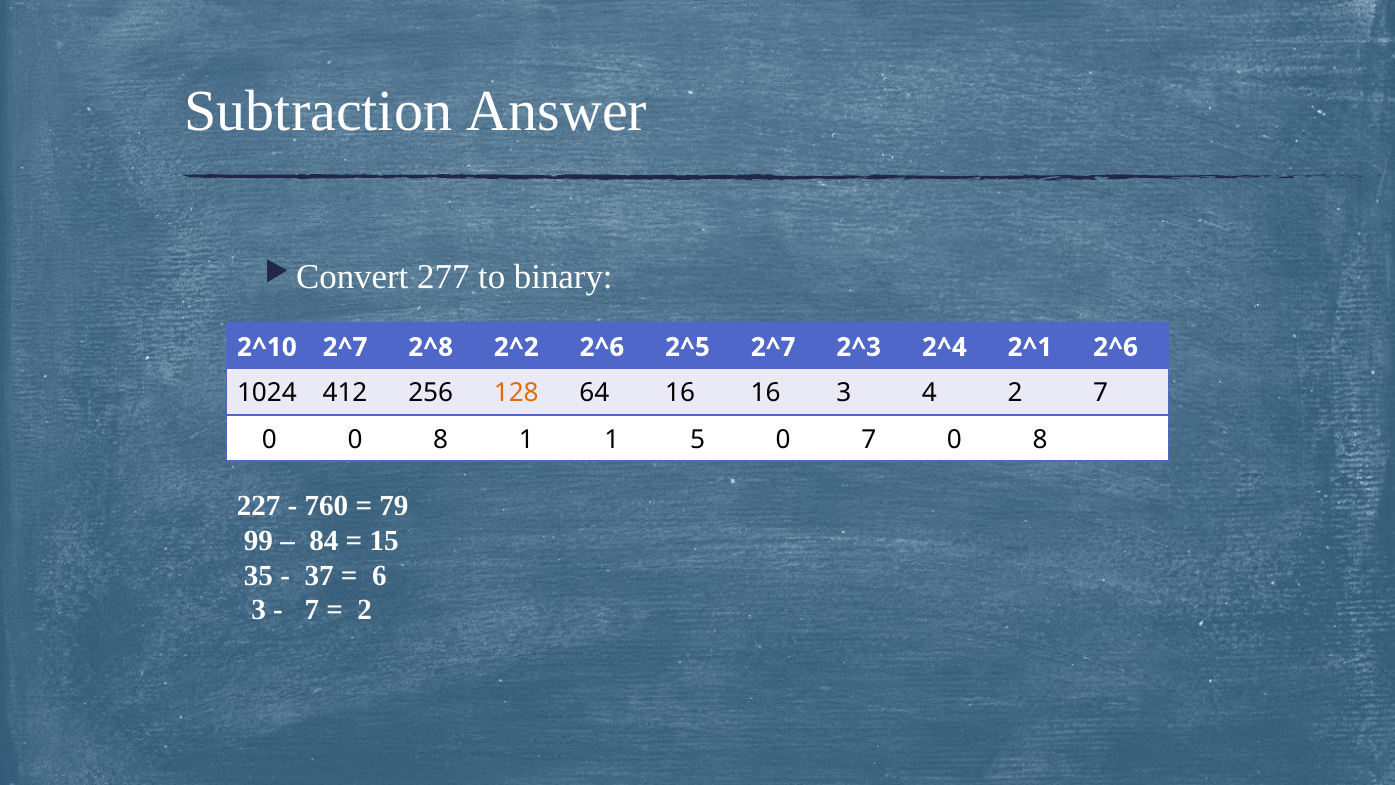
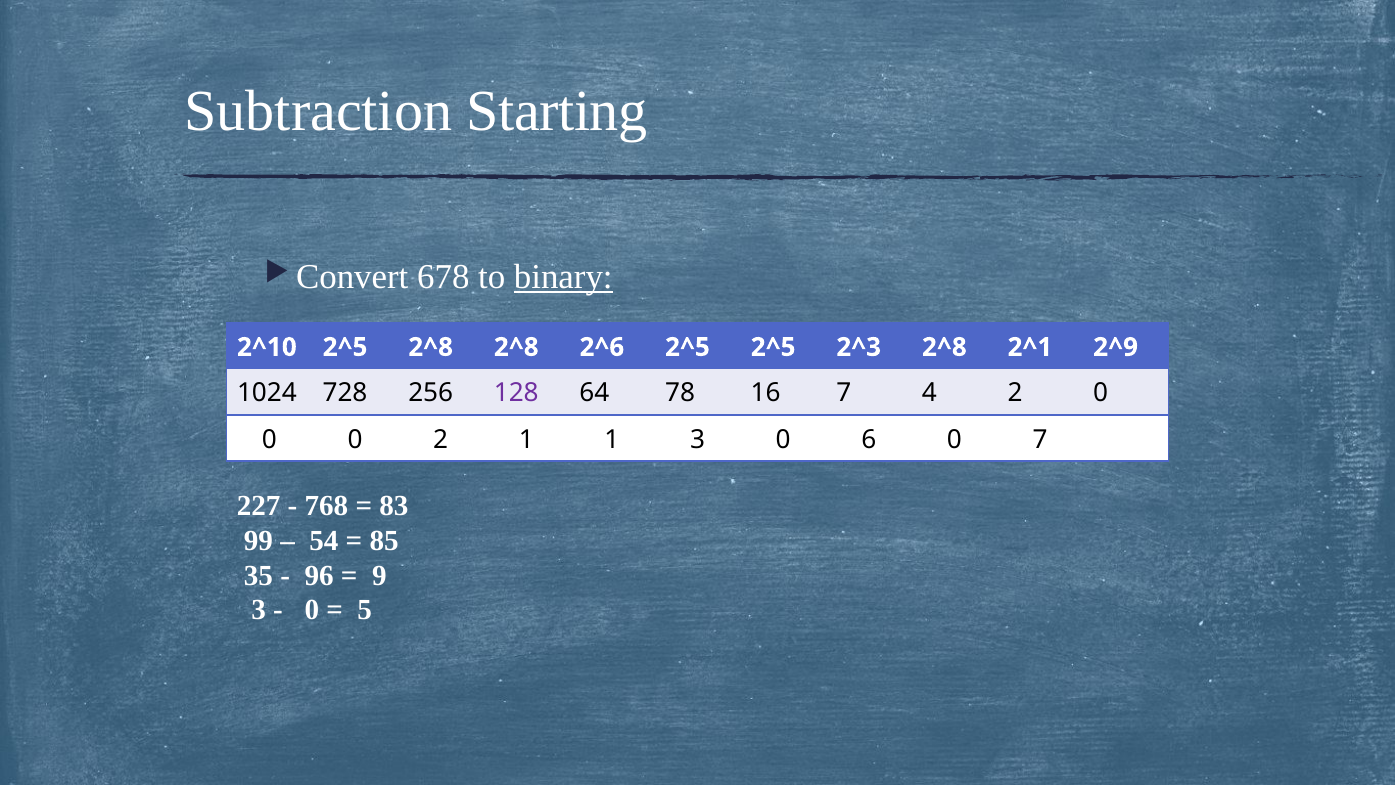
Answer: Answer -> Starting (557, 111)
277: 277 -> 678 (443, 277)
binary underline: none -> present (563, 277)
2^10 2^7: 2^7 -> 2^5 (345, 347)
2^8 2^2: 2^2 -> 2^8 (516, 347)
2^5 2^7: 2^7 -> 2^5 (773, 347)
2^3 2^4: 2^4 -> 2^8 (944, 347)
2^1 2^6: 2^6 -> 2^9 (1116, 347)
412: 412 -> 728 (345, 393)
128 colour: orange -> purple (516, 393)
64 16: 16 -> 78 (680, 393)
16 3: 3 -> 7 (844, 393)
2 7: 7 -> 0 (1101, 393)
0 0 8: 8 -> 2 (441, 439)
1 5: 5 -> 3 (698, 439)
0 7: 7 -> 6 (869, 439)
8: 8 -> 7 (1040, 439)
760: 760 -> 768 (326, 506)
79: 79 -> 83 (394, 506)
84: 84 -> 54 (324, 540)
15: 15 -> 85 (384, 540)
37: 37 -> 96 (319, 575)
6: 6 -> 9 (379, 575)
7: 7 -> 0 (312, 610)
2: 2 -> 5 (365, 610)
